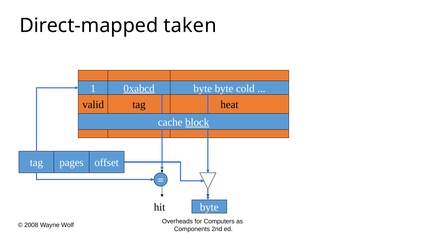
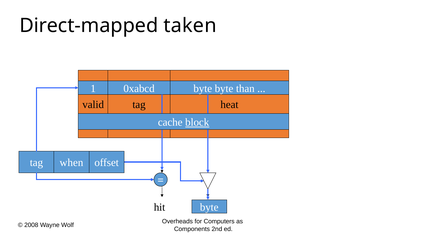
0xabcd underline: present -> none (139, 88)
cold: cold -> than (245, 88)
pages: pages -> when (71, 163)
